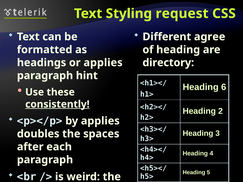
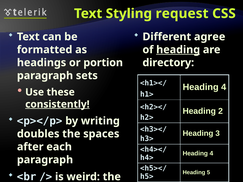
heading underline: none -> present (178, 50)
or applies: applies -> portion (103, 63)
hint: hint -> sets (87, 76)
6: 6 -> 4 (224, 87)
by applies: applies -> writing (100, 121)
